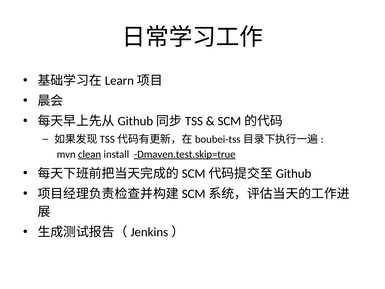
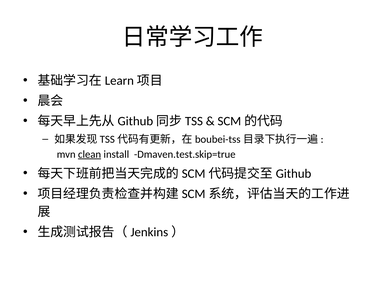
Dmaven.test.skip=true underline: present -> none (185, 154)
